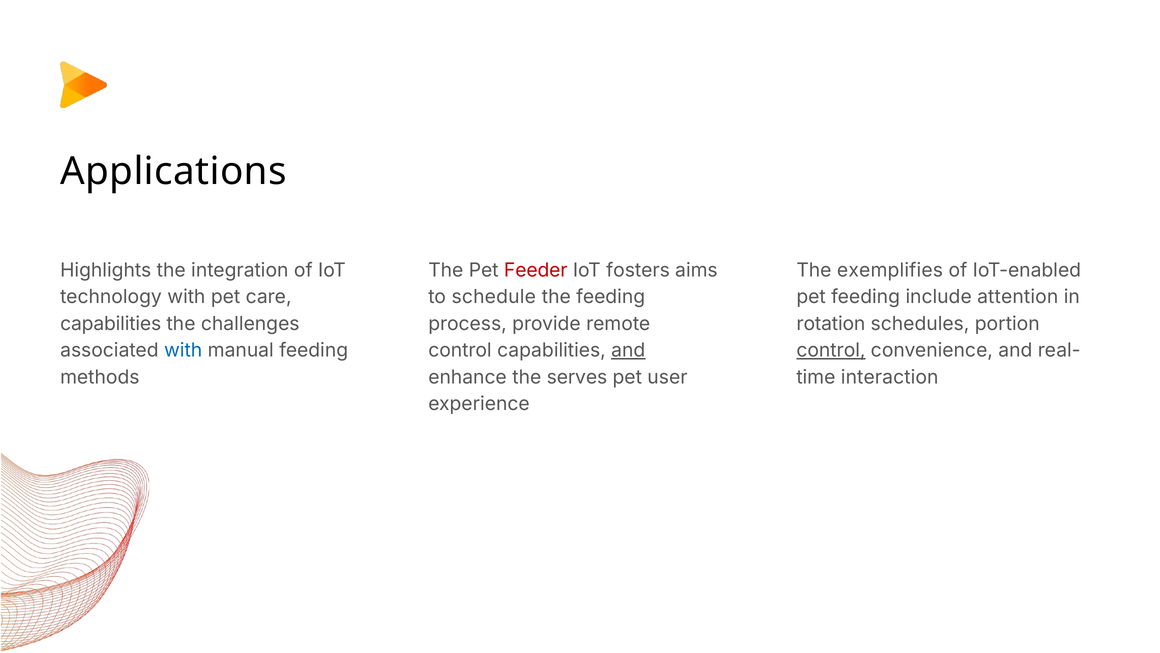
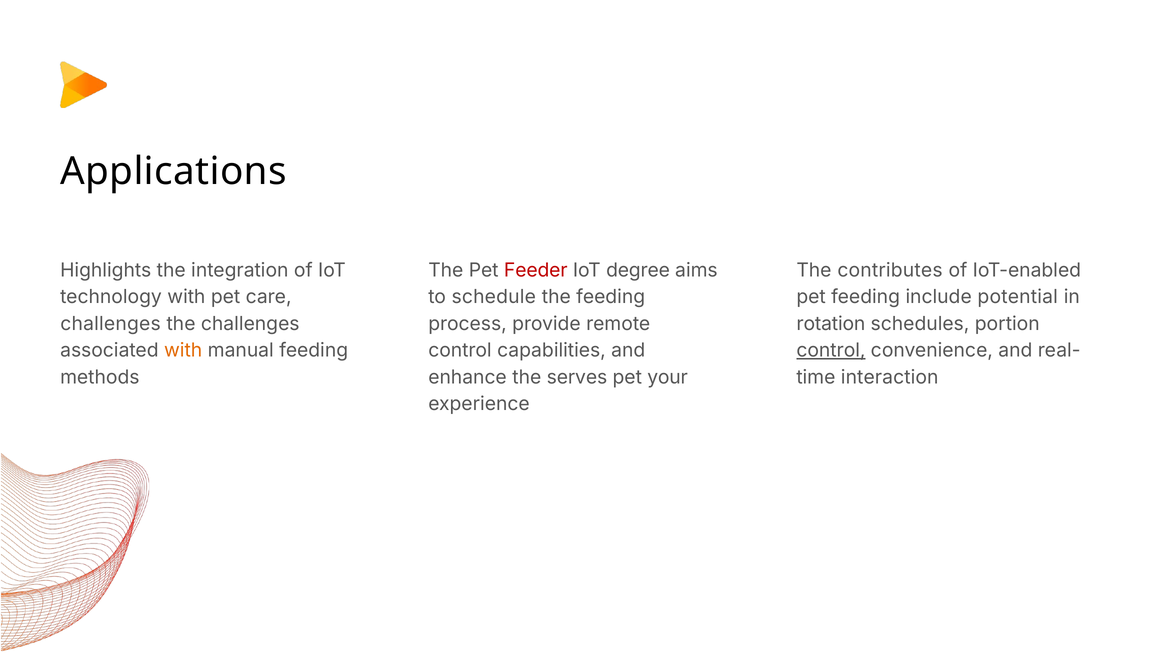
fosters: fosters -> degree (638, 270)
exemplifies: exemplifies -> contributes (890, 270)
attention: attention -> potential (1018, 297)
capabilities: capabilities -> challenges (111, 324)
with colour: blue -> orange (183, 350)
and underline: present -> none (628, 350)
user: user -> your (668, 377)
